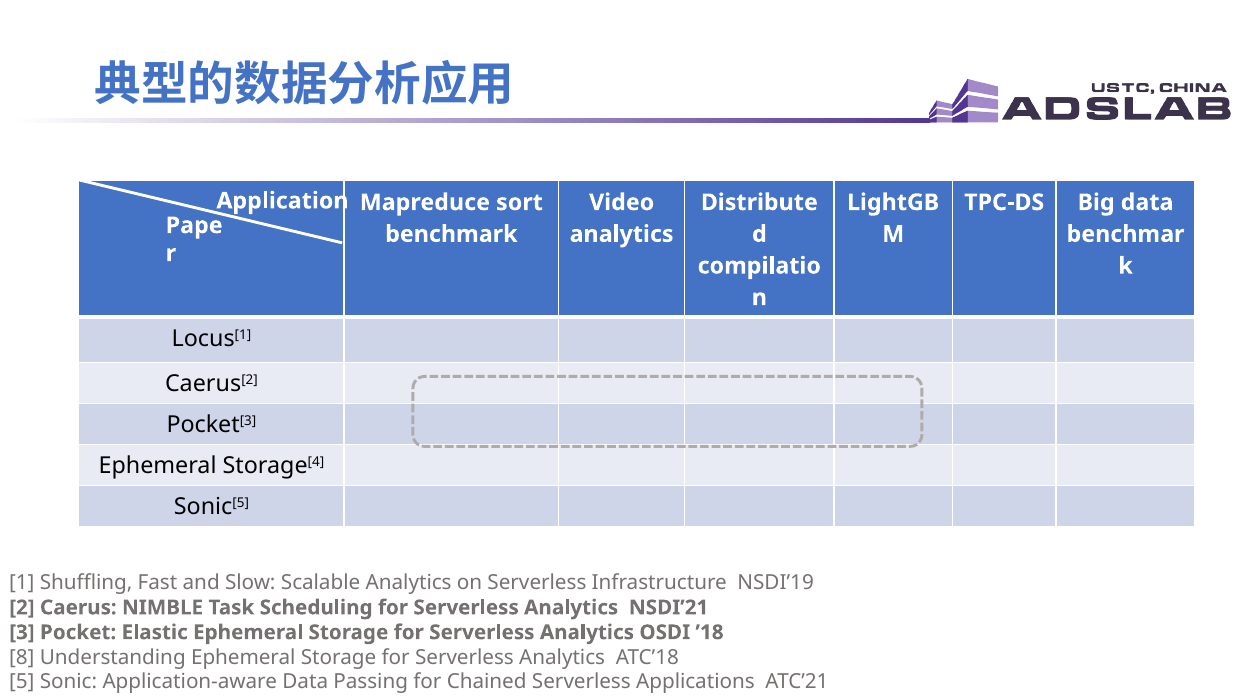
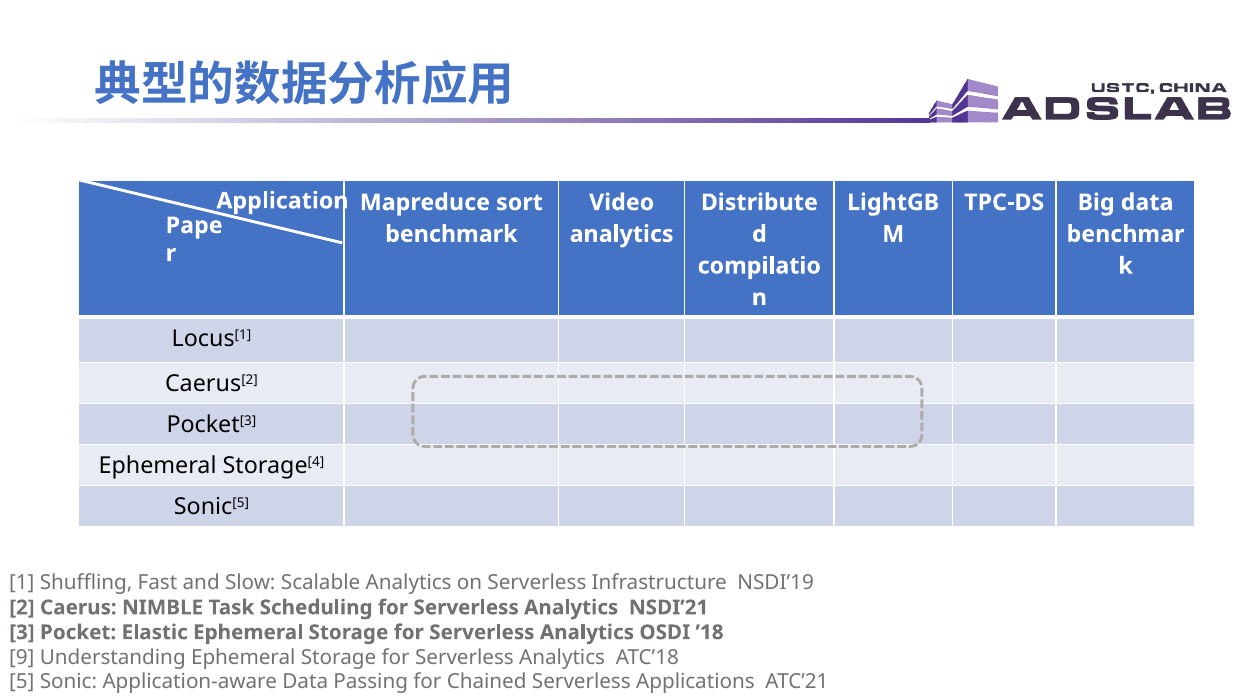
8: 8 -> 9 (22, 657)
